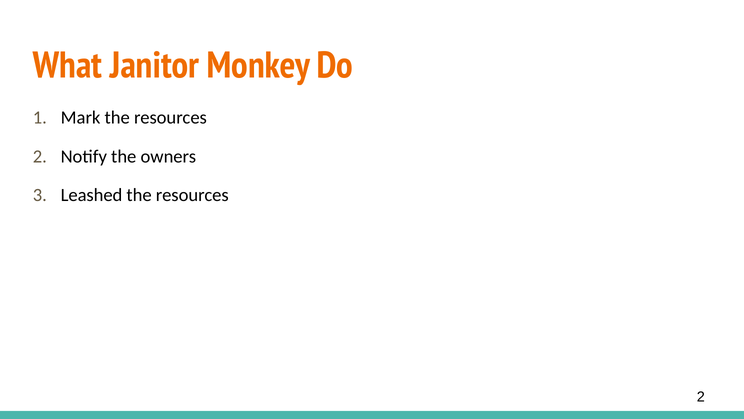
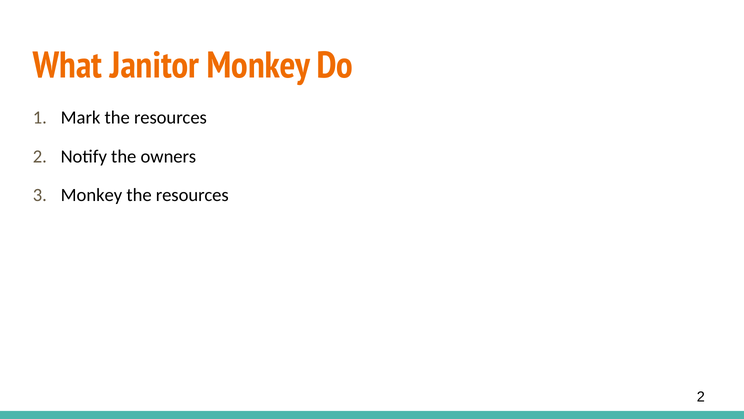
Leashed: Leashed -> Monkey (91, 195)
